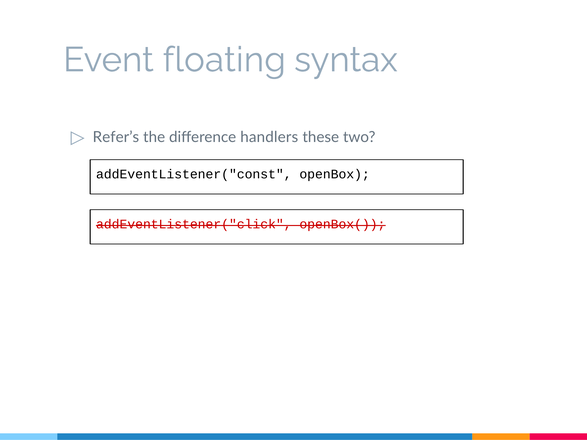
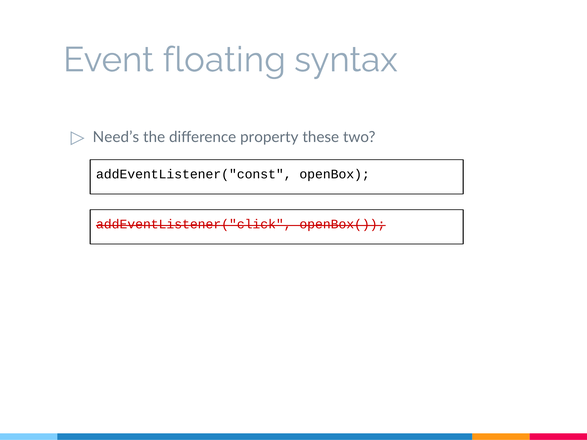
Refer’s: Refer’s -> Need’s (116, 137)
handlers: handlers -> property (269, 137)
